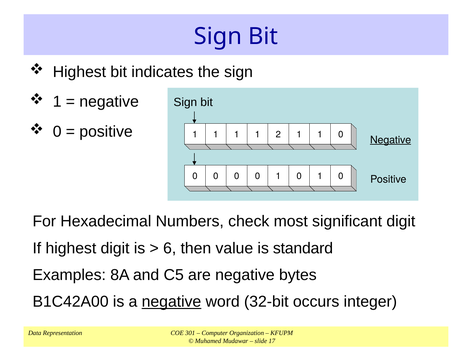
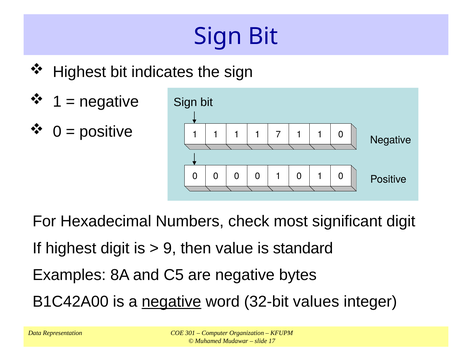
2: 2 -> 7 (278, 134)
Negative underline: present -> none (391, 140)
6: 6 -> 9 (170, 248)
occurs: occurs -> values (316, 302)
